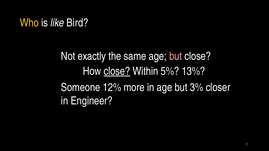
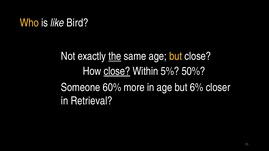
the underline: none -> present (115, 56)
but colour: pink -> yellow (176, 56)
13%: 13% -> 50% (193, 71)
12%: 12% -> 60% (112, 88)
3%: 3% -> 6% (197, 88)
Engineer: Engineer -> Retrieval (92, 101)
